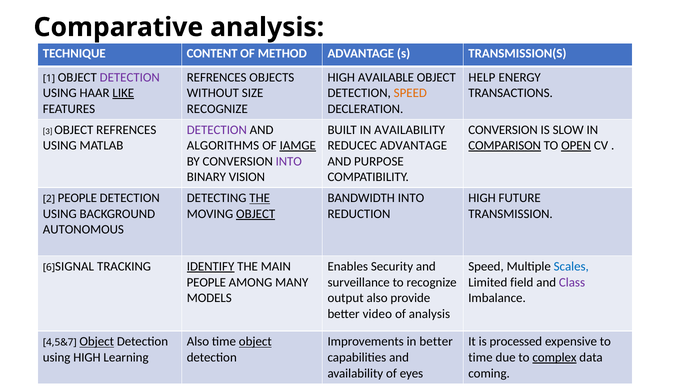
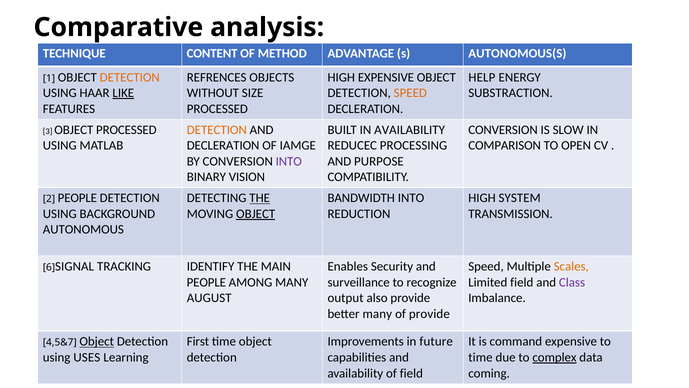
TRANSMISSION(S: TRANSMISSION(S -> AUTONOMOUS(S (517, 54)
HIGH AVAILABLE: AVAILABLE -> EXPENSIVE (386, 77)
DETECTION colour: purple -> orange (130, 77)
TRANSACTIONS: TRANSACTIONS -> SUBSTRACTION (511, 93)
RECOGNIZE: RECOGNIZE -> PROCESSED (217, 109)
DETECTION colour: purple -> orange (217, 130)
OBJECT REFRENCES: REFRENCES -> PROCESSED (126, 130)
ALGORITHMS: ALGORITHMS -> DECLERATION (223, 145)
IAMGE underline: present -> none (298, 145)
REDUCEC ADVANTAGE: ADVANTAGE -> PROCESSING (413, 145)
COMPARISON underline: present -> none (505, 145)
OPEN underline: present -> none (576, 145)
FUTURE: FUTURE -> SYSTEM (520, 198)
Scales colour: blue -> orange (571, 266)
IDENTIFY underline: present -> none (211, 266)
MODELS: MODELS -> AUGUST (209, 298)
better video: video -> many (377, 313)
of analysis: analysis -> provide (429, 313)
Also: Also -> First (198, 341)
object underline: present -> none (255, 341)
in better: better -> future (436, 341)
processed: processed -> command (516, 341)
using HIGH: HIGH -> USES (87, 357)
of eyes: eyes -> field (411, 373)
